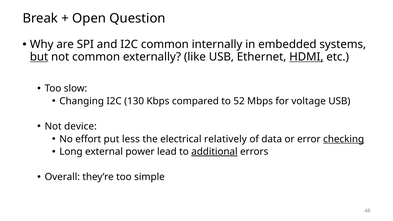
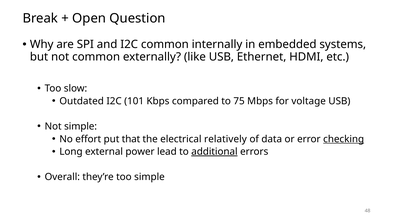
but underline: present -> none (39, 57)
HDMI underline: present -> none (306, 57)
Changing: Changing -> Outdated (82, 101)
130: 130 -> 101 (134, 101)
52: 52 -> 75 (239, 101)
Not device: device -> simple (81, 126)
less: less -> that (131, 139)
